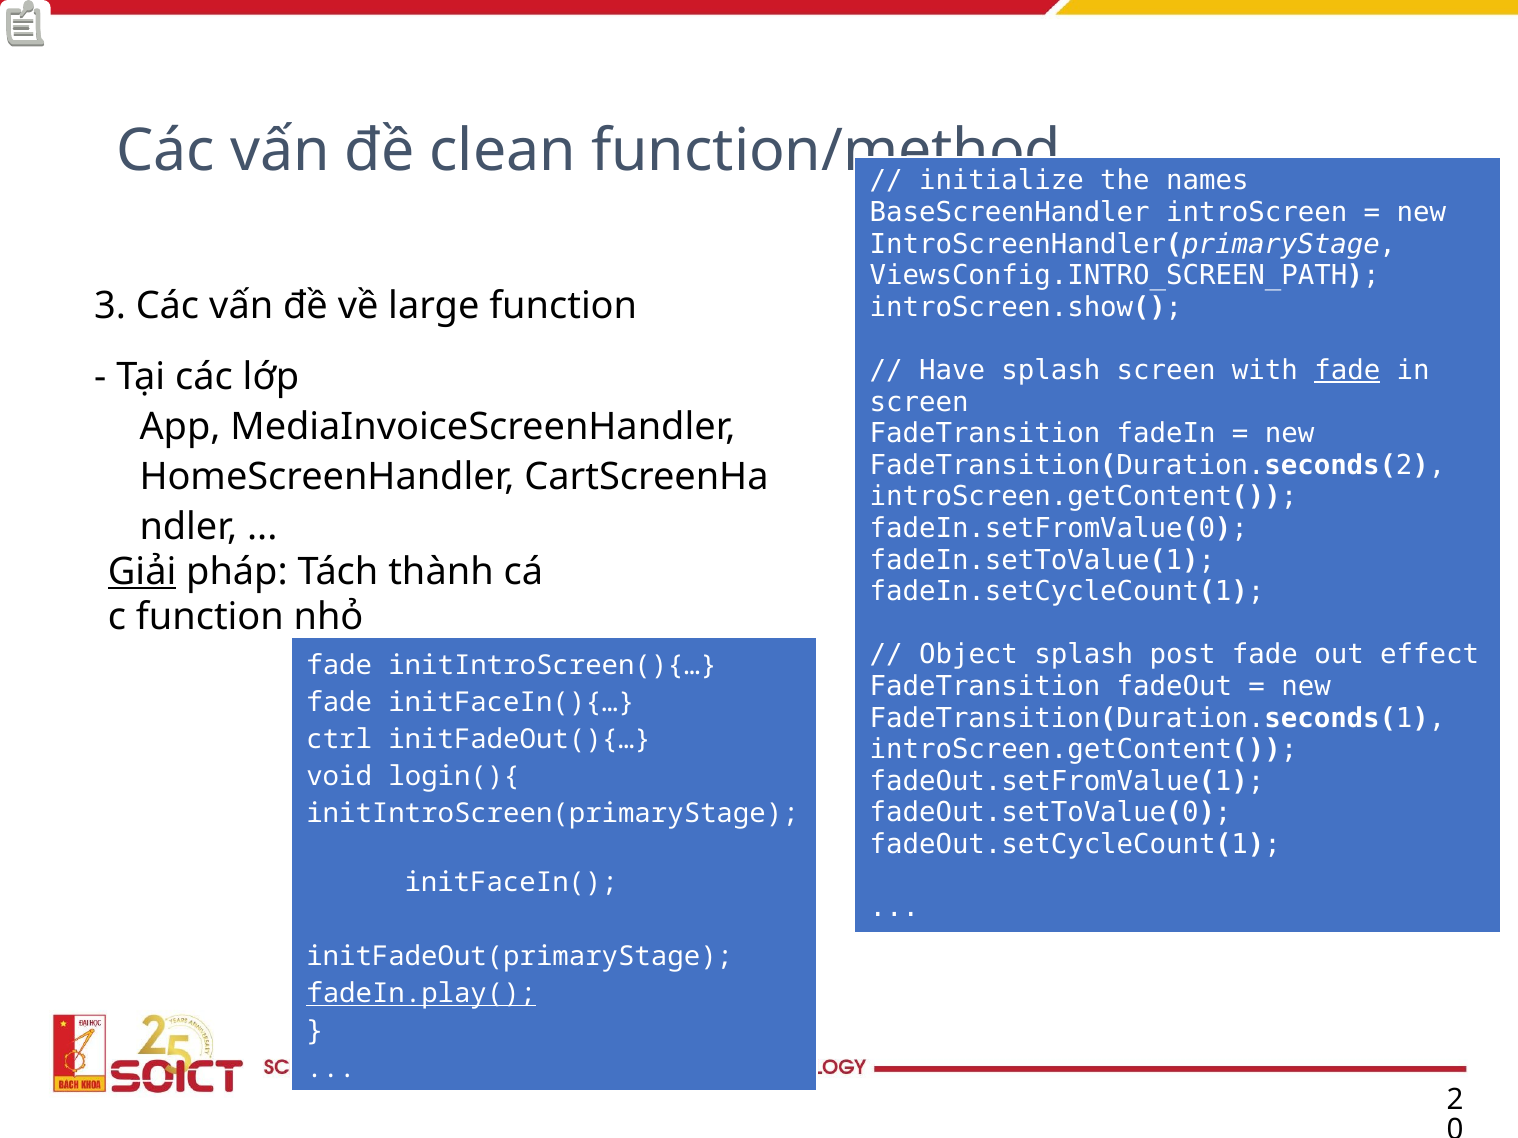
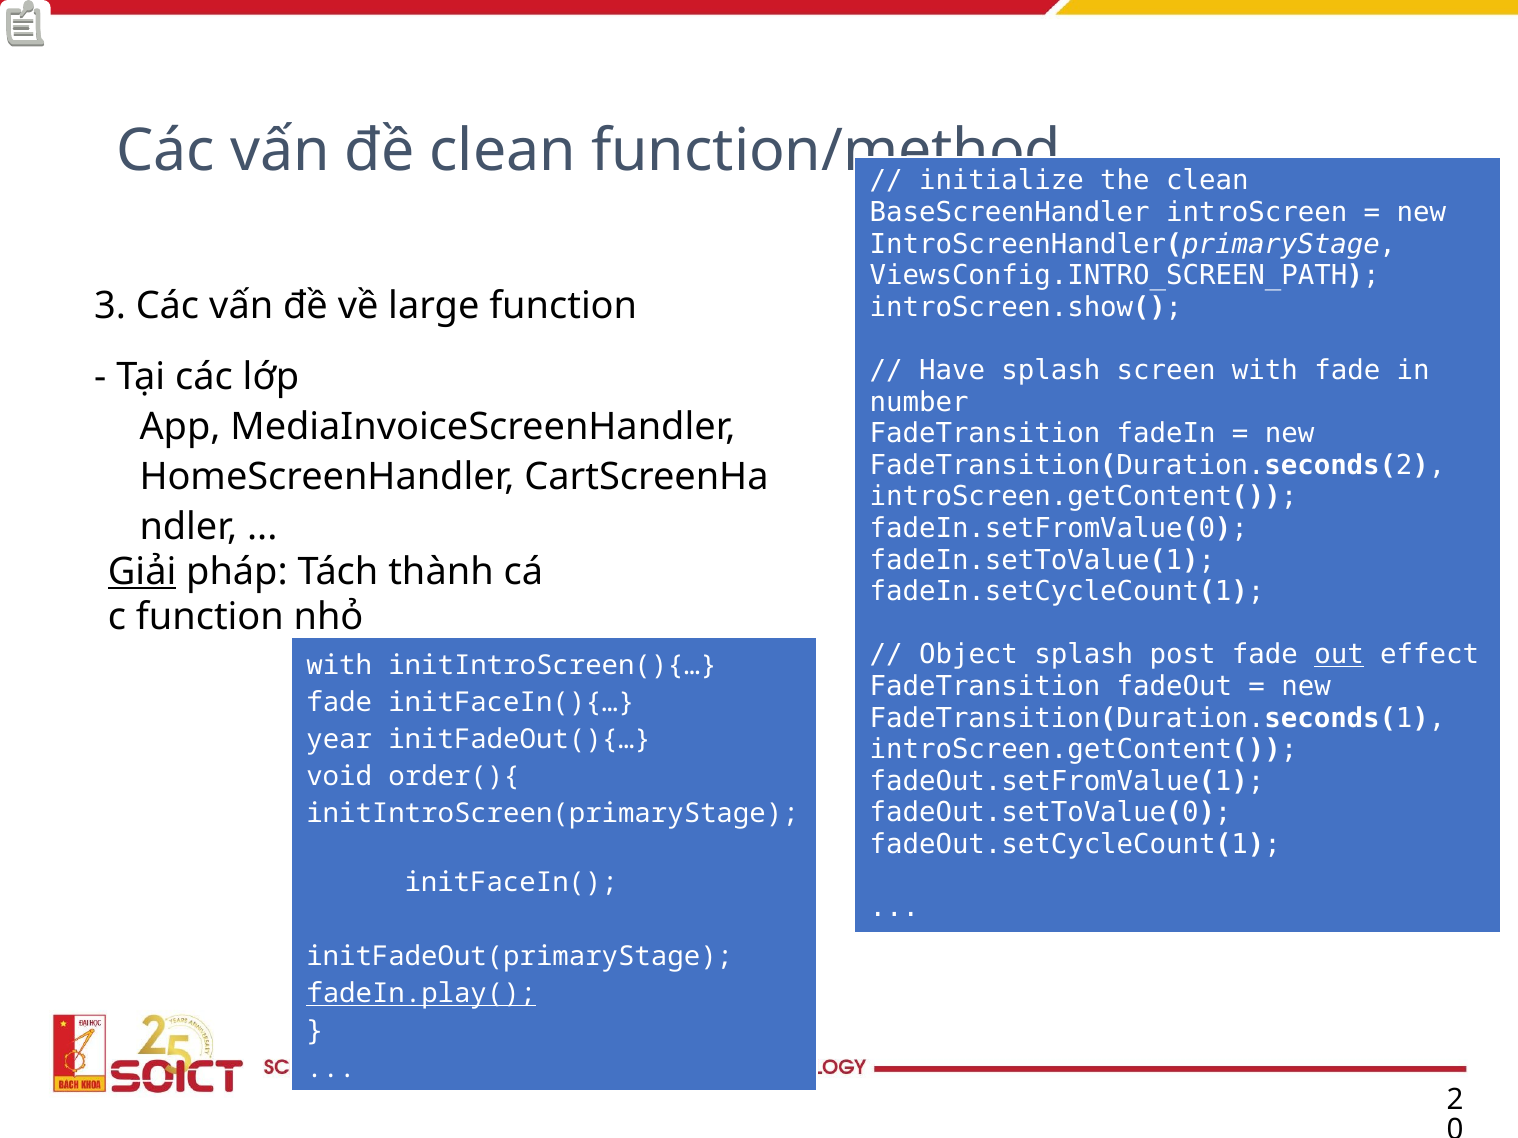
the names: names -> clean (1207, 181)
fade underline: present -> none (1347, 371)
screen: screen -> number (919, 402)
out underline: none -> present (1339, 655)
fade: fade -> with (339, 665)
ctrl: ctrl -> year (339, 740)
login(){: login(){ -> order(){ (454, 777)
